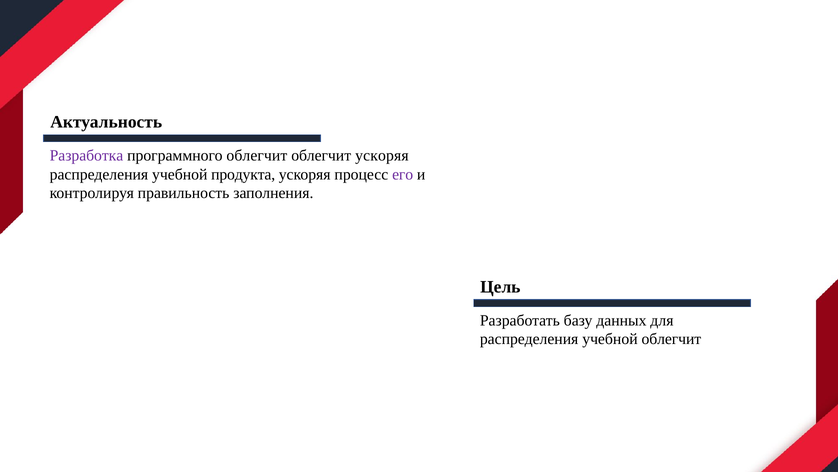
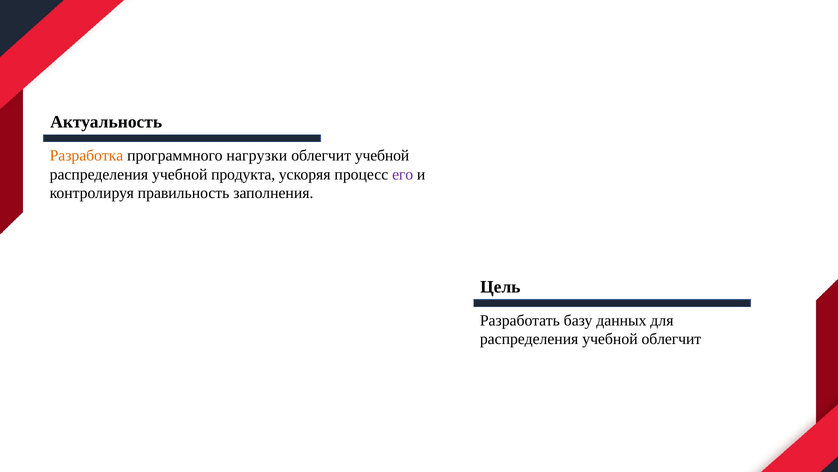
Разработка colour: purple -> orange (86, 155)
программного облегчит: облегчит -> нагрузки (257, 155)
облегчит ускоряя: ускоряя -> учебной (382, 155)
